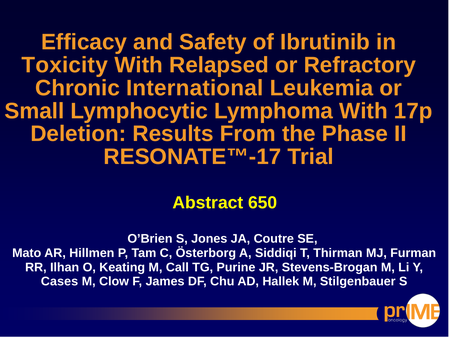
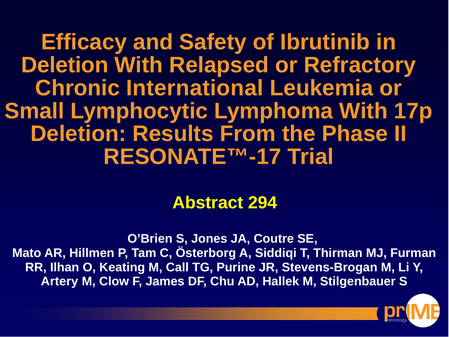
Toxicity: Toxicity -> Deletion (65, 65)
650: 650 -> 294 (263, 203)
Cases: Cases -> Artery (60, 281)
